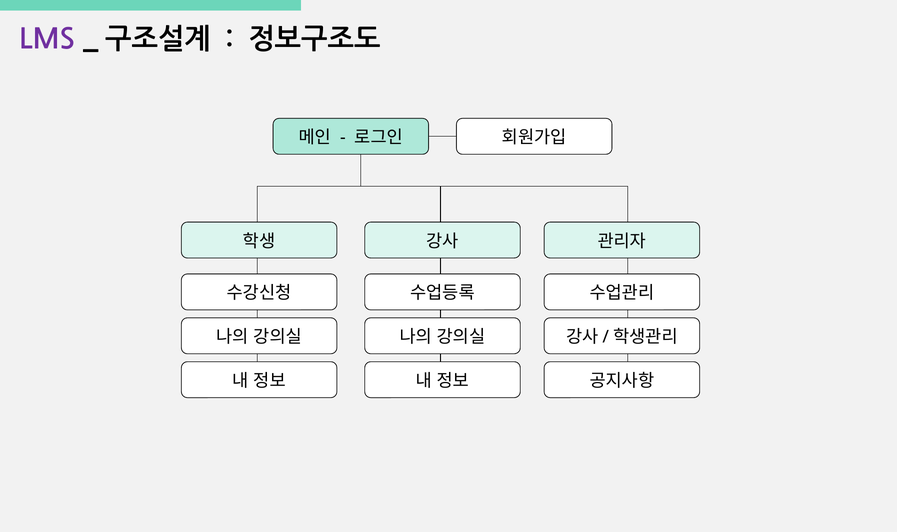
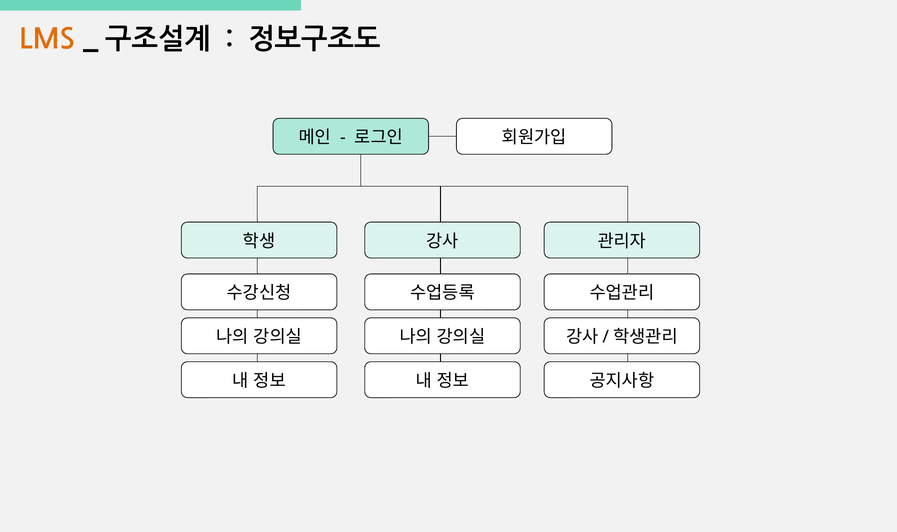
LMS colour: purple -> orange (47, 39)
